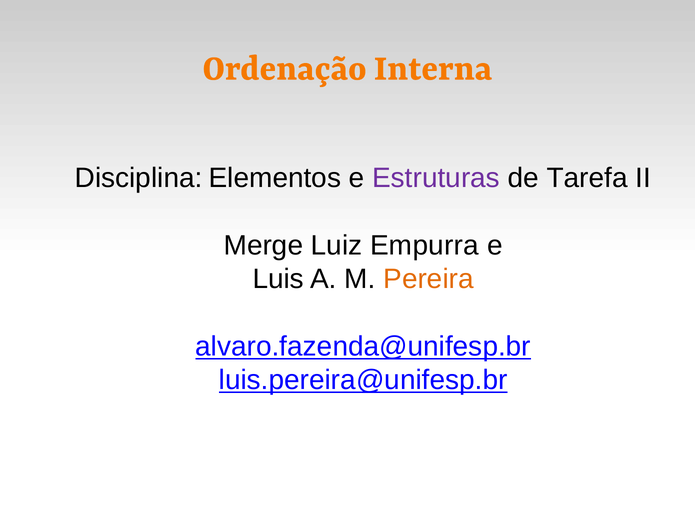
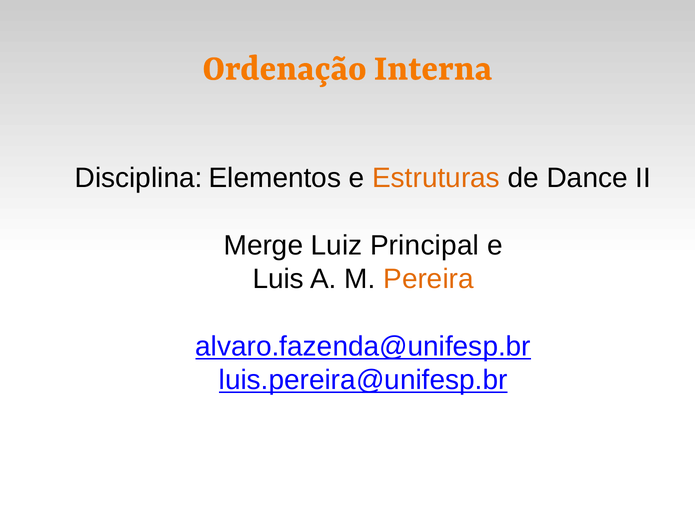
Estruturas colour: purple -> orange (436, 178)
Tarefa: Tarefa -> Dance (587, 178)
Empurra: Empurra -> Principal (425, 246)
